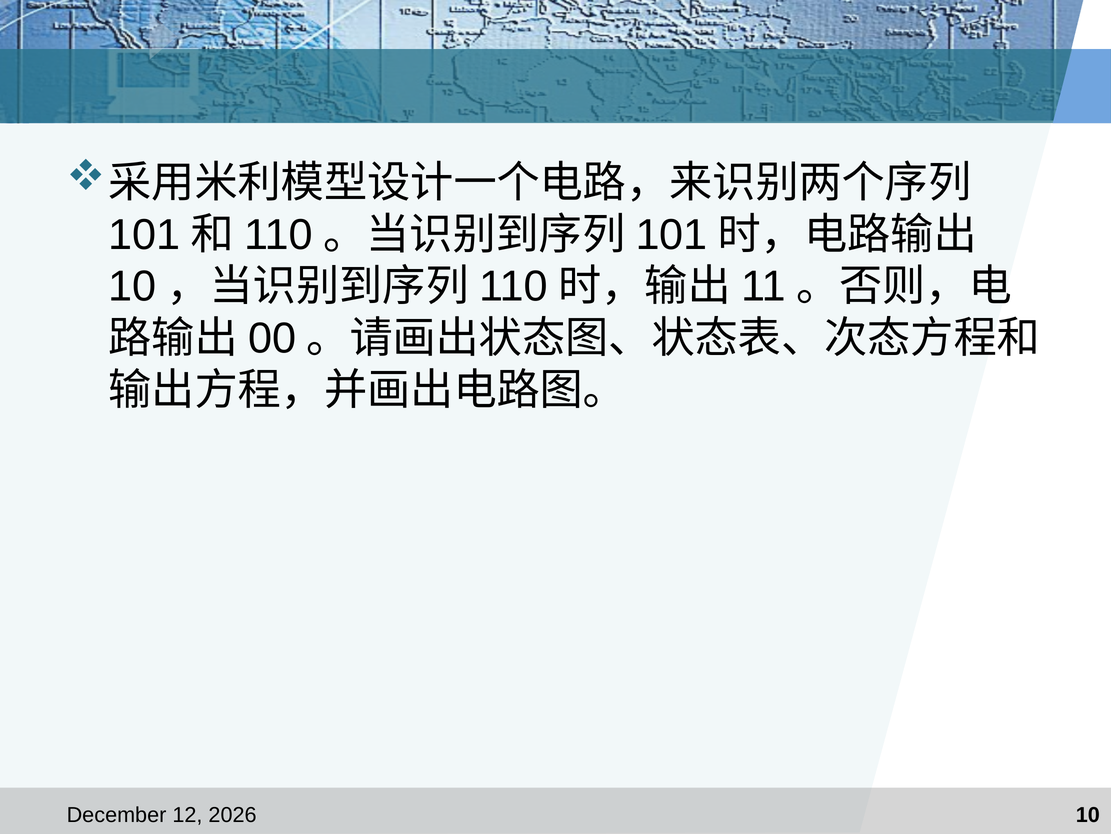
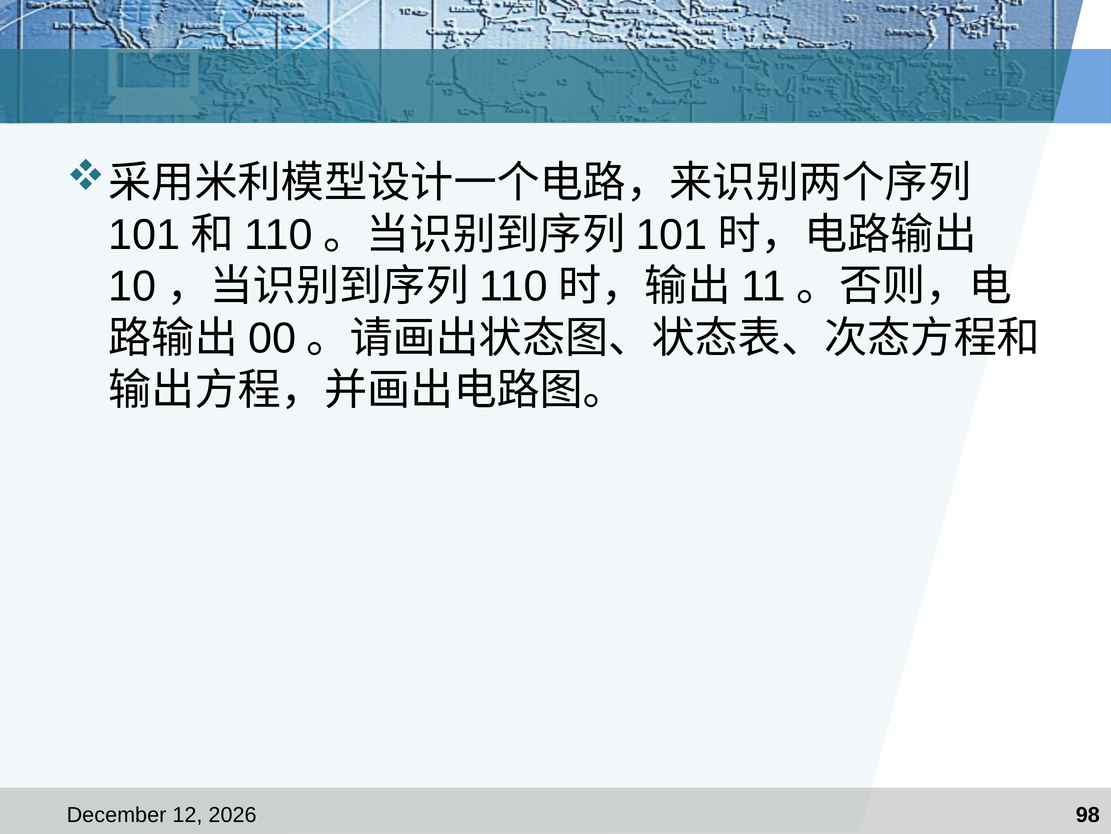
10: 10 -> 98 (1088, 814)
